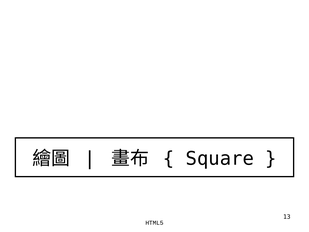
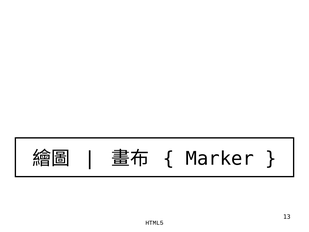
Square: Square -> Marker (220, 158)
